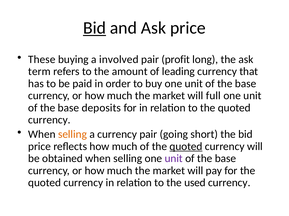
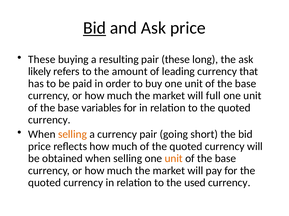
involved: involved -> resulting (119, 60)
pair profit: profit -> these (176, 60)
term: term -> likely (40, 72)
deposits: deposits -> variables (101, 108)
quoted underline: present -> none (186, 147)
unit colour: purple -> orange (174, 159)
